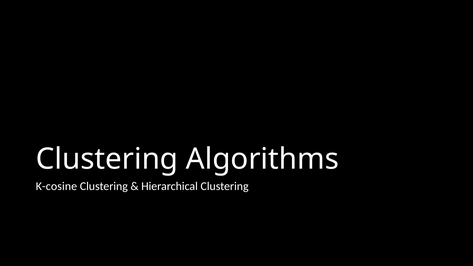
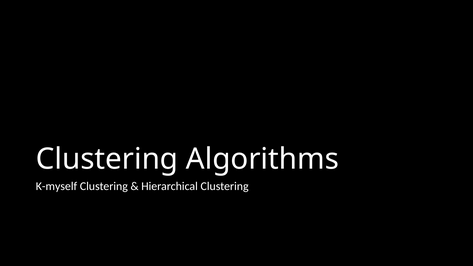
K-cosine: K-cosine -> K-myself (56, 186)
